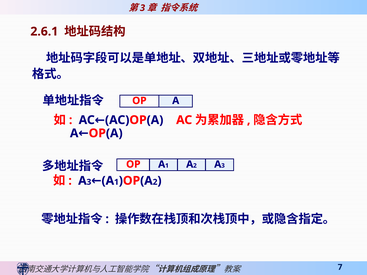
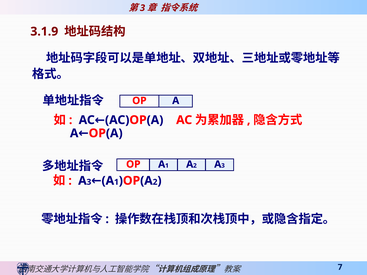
2.6.1: 2.6.1 -> 3.1.9 (44, 32)
